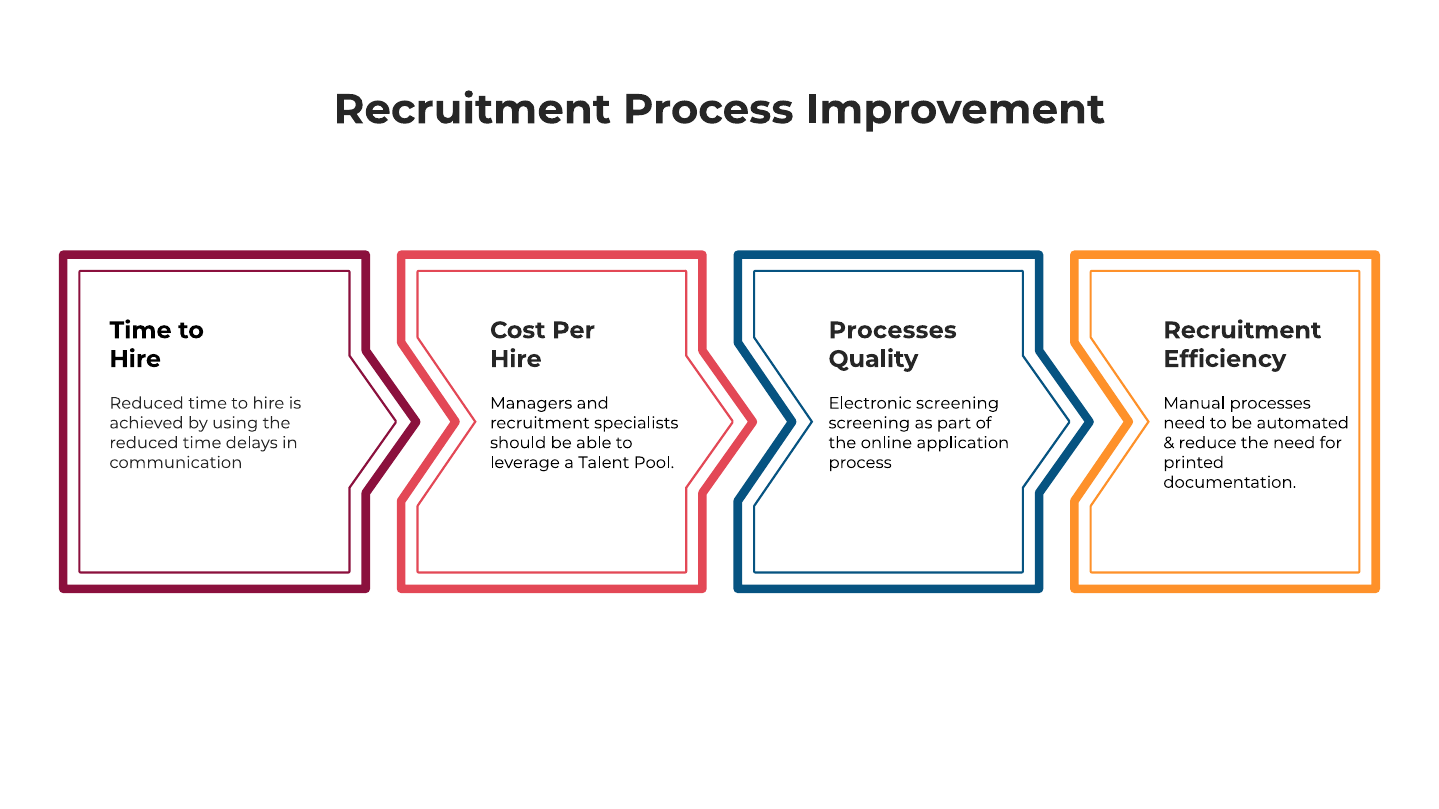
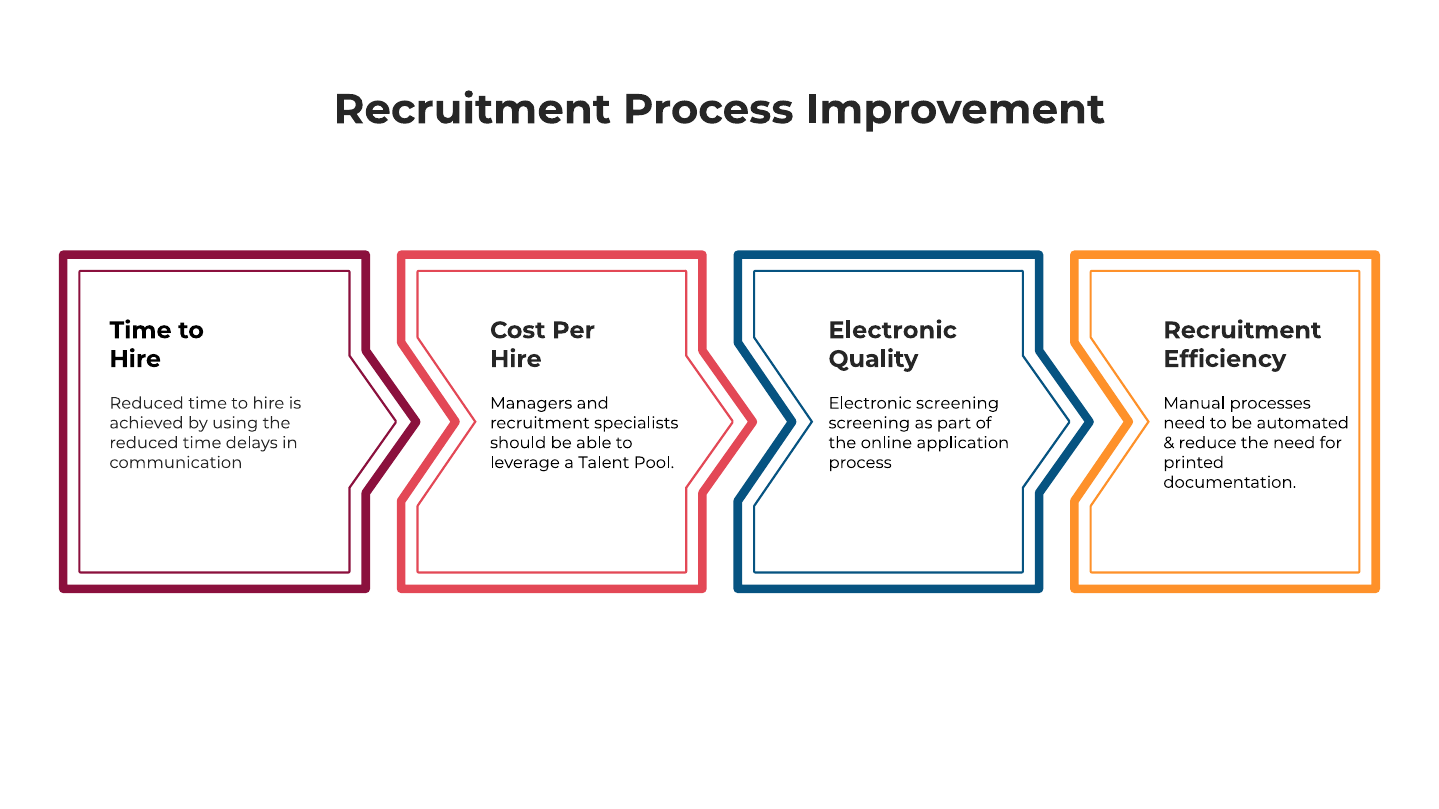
Processes: Processes -> Electronic (893, 331)
